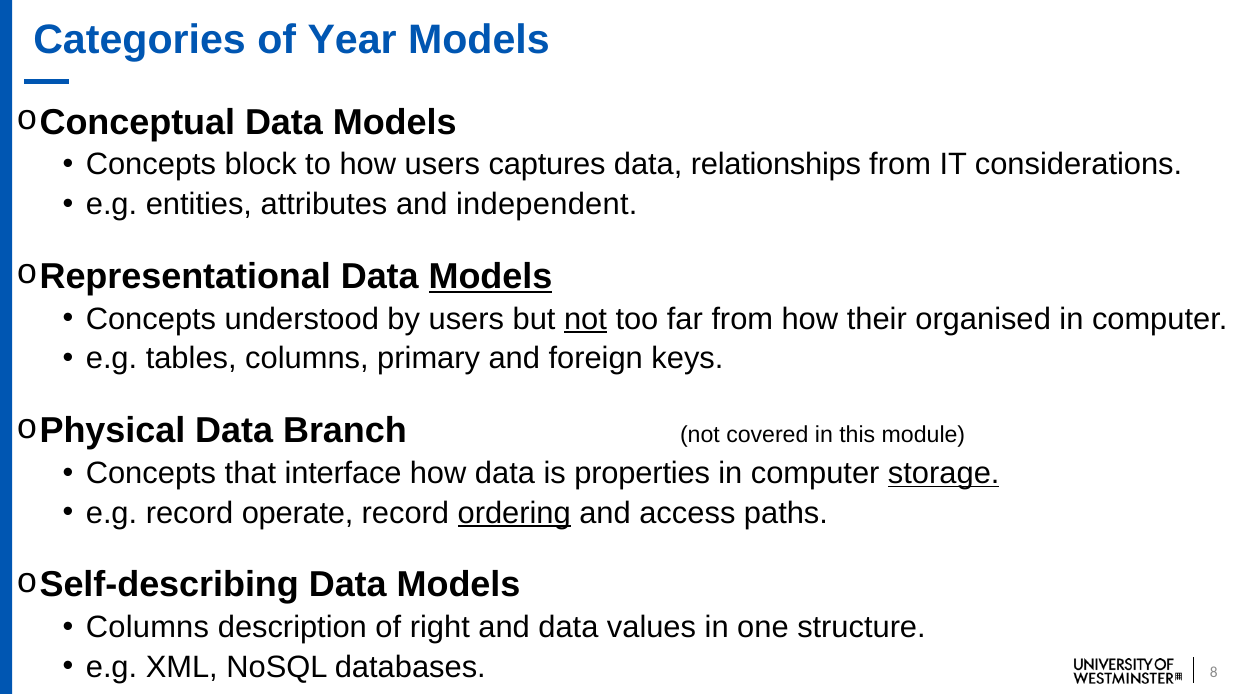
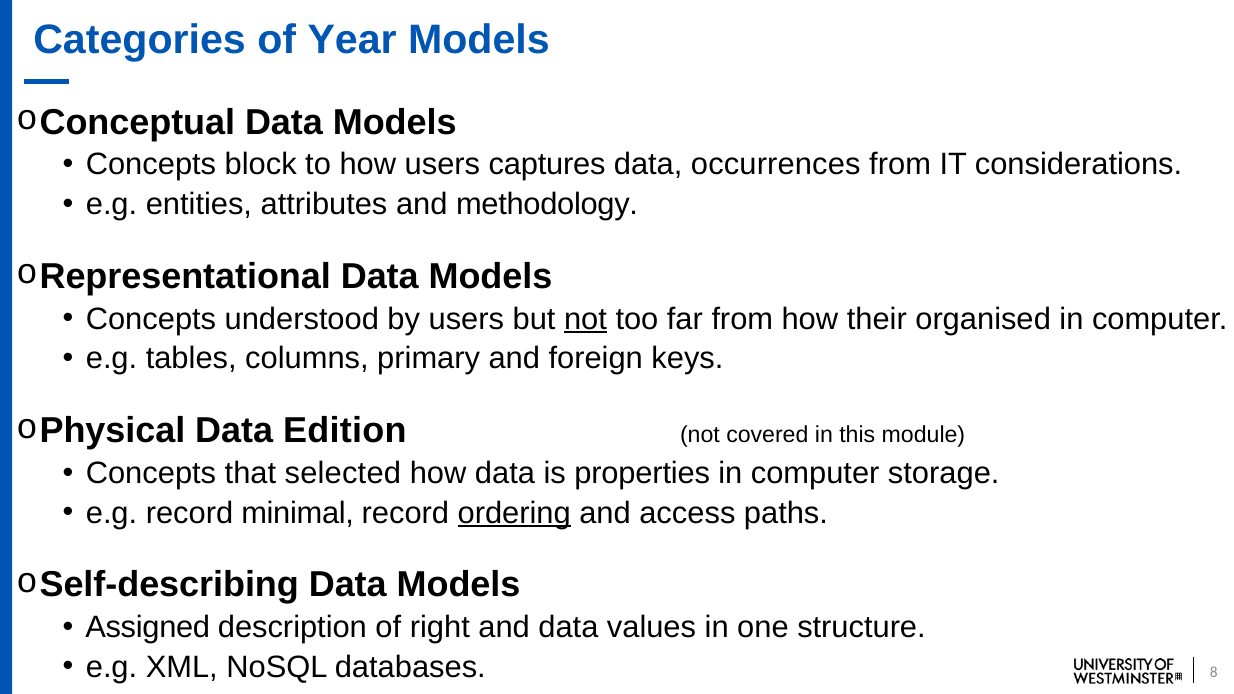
relationships: relationships -> occurrences (776, 165)
independent: independent -> methodology (547, 205)
Models underline: present -> none (490, 277)
Branch: Branch -> Edition (345, 431)
interface: interface -> selected (343, 473)
storage underline: present -> none (944, 473)
operate: operate -> minimal (298, 513)
Columns: Columns -> Assigned (148, 628)
